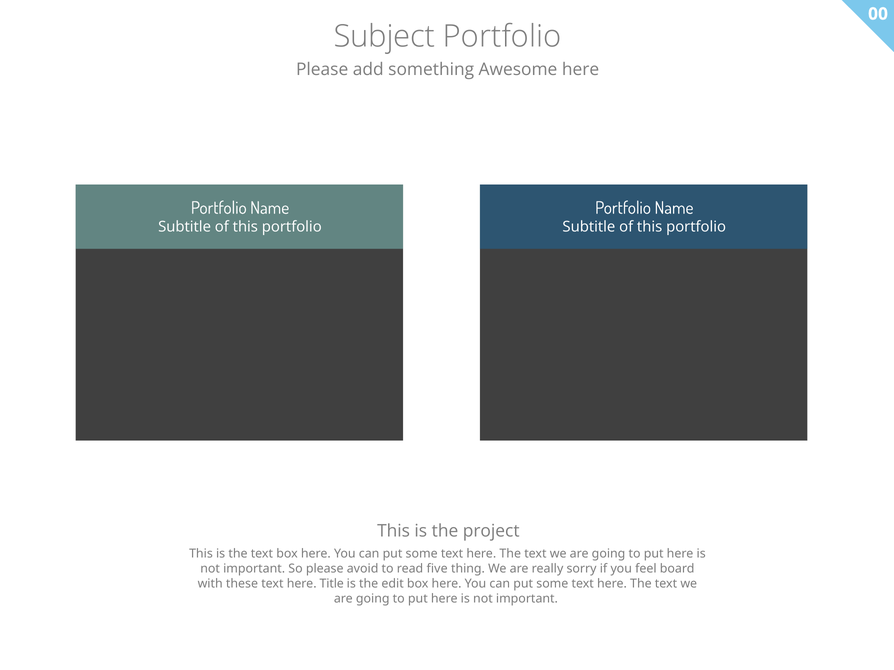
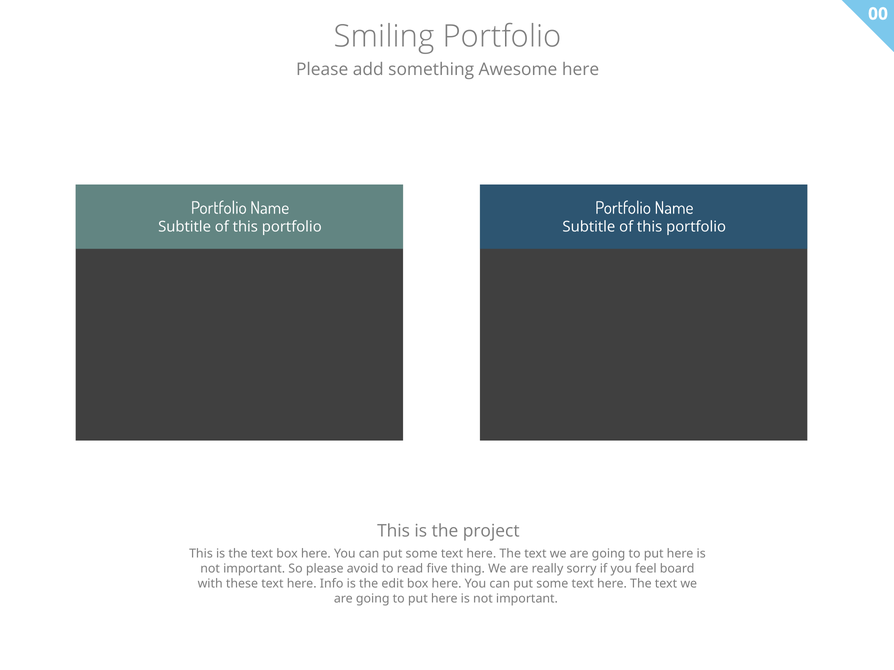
Subject: Subject -> Smiling (384, 37)
Title: Title -> Info (332, 584)
